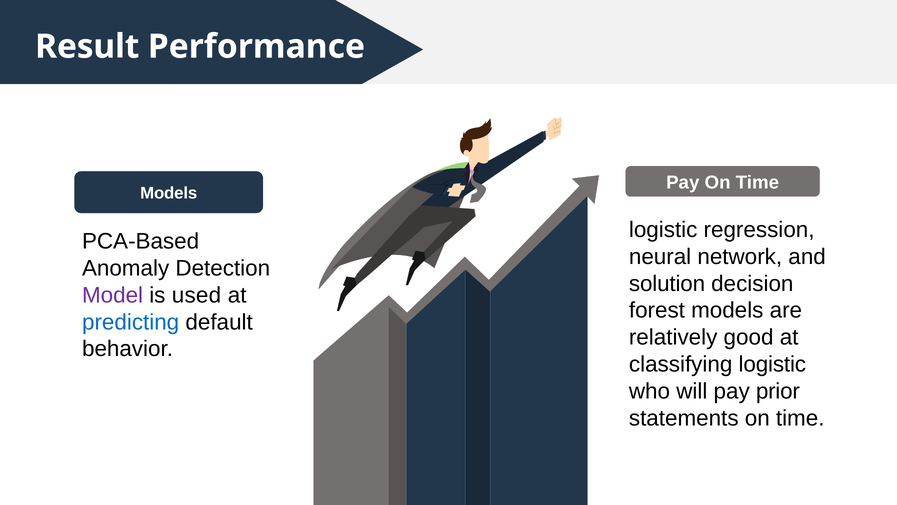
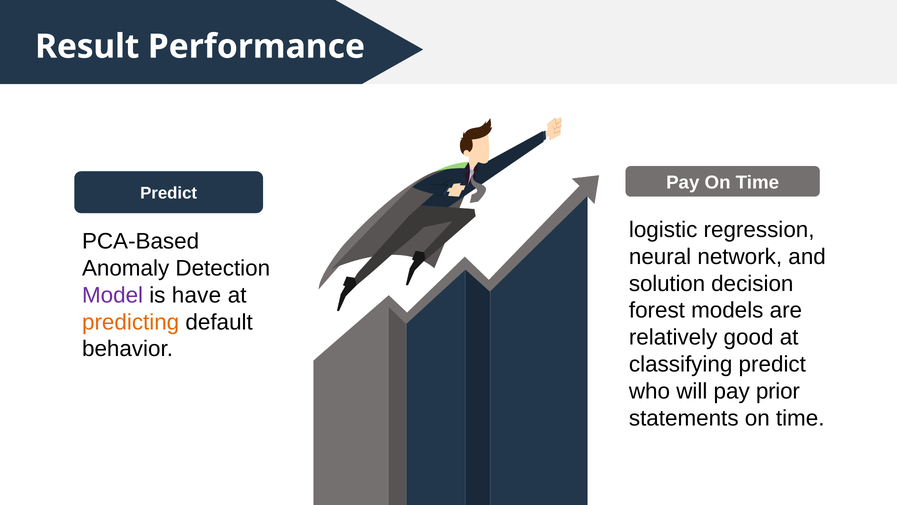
Models: Models -> Predict (169, 193)
used: used -> have (197, 295)
predicting colour: blue -> orange (131, 322)
classifying logistic: logistic -> predict (772, 364)
